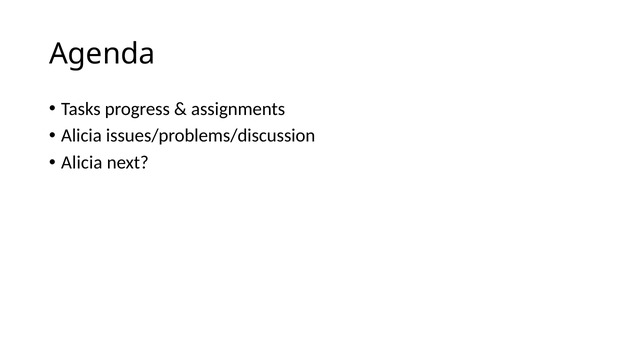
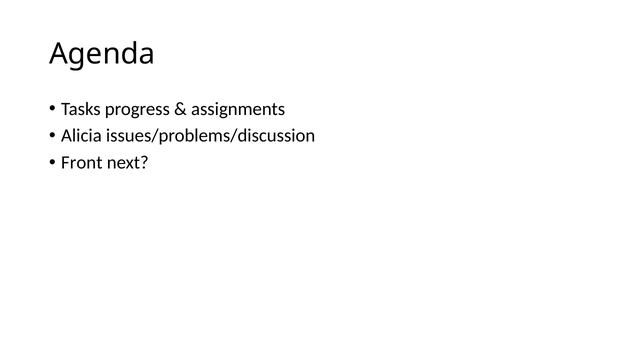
Alicia: Alicia -> Front (82, 163)
